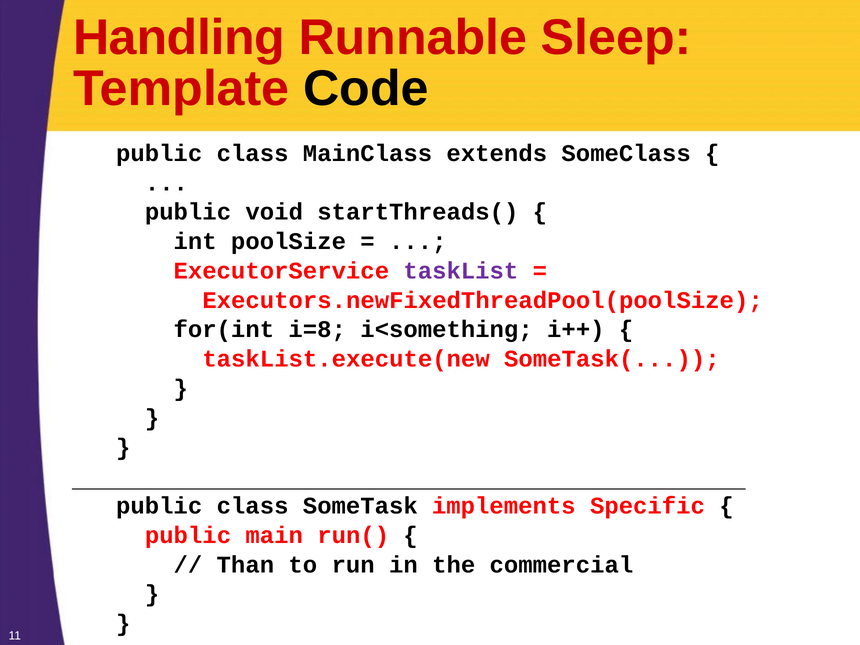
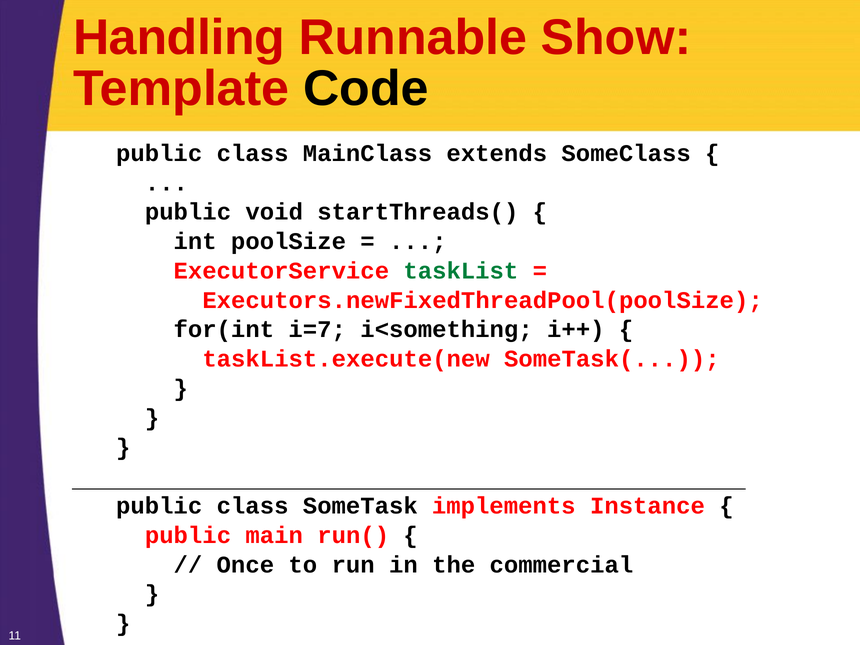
Sleep: Sleep -> Show (616, 38)
taskList colour: purple -> green (461, 271)
i=8: i=8 -> i=7 (317, 330)
Specific: Specific -> Instance (647, 506)
Than: Than -> Once (245, 565)
